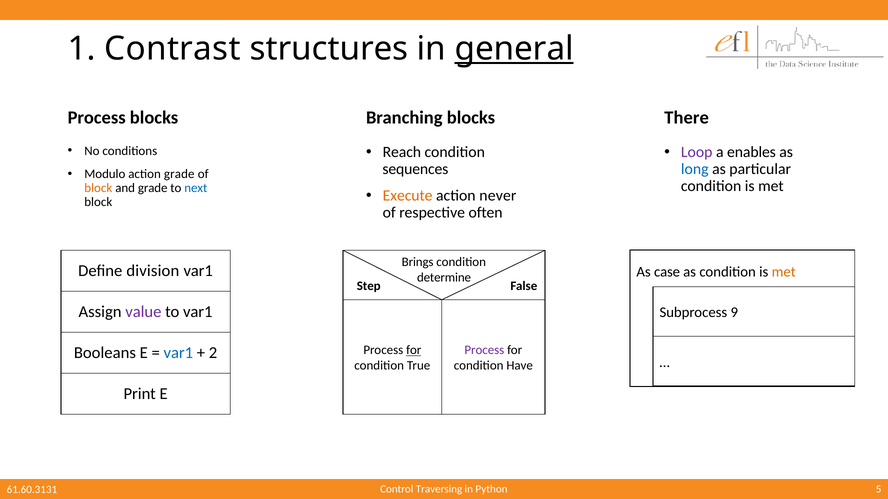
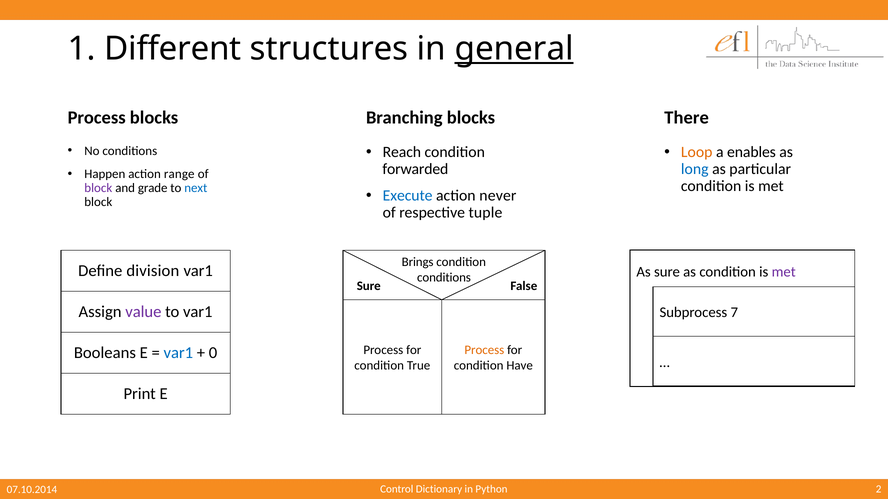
Contrast: Contrast -> Different (173, 49)
Loop colour: purple -> orange (697, 152)
sequences: sequences -> forwarded (415, 169)
Modulo: Modulo -> Happen (105, 174)
action grade: grade -> range (179, 174)
block colour: orange -> purple (98, 188)
Execute colour: orange -> blue (408, 196)
often: often -> tuple (485, 213)
As case: case -> sure (667, 272)
met colour: orange -> purple (784, 272)
determine: determine -> conditions (444, 278)
Step: Step -> Sure (369, 286)
9: 9 -> 7 (734, 313)
for underline: present -> none (414, 351)
Process colour: purple -> orange (484, 351)
2: 2 -> 0 (213, 353)
Traversing: Traversing -> Dictionary (439, 490)
5: 5 -> 2 (879, 490)
61.60.3131: 61.60.3131 -> 07.10.2014 (32, 490)
